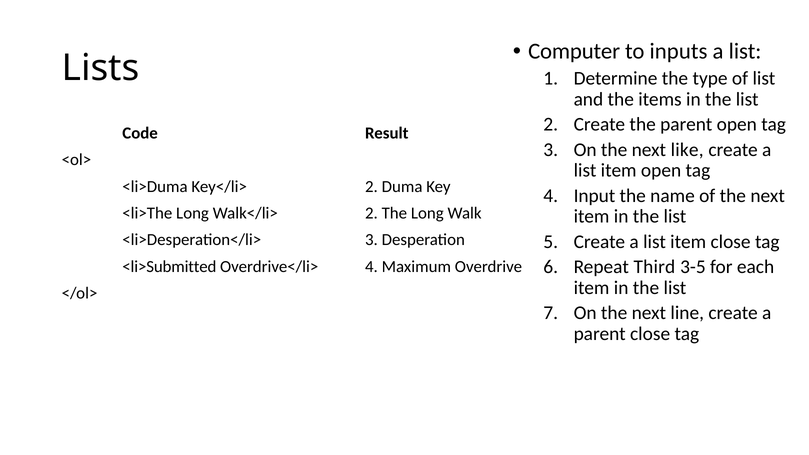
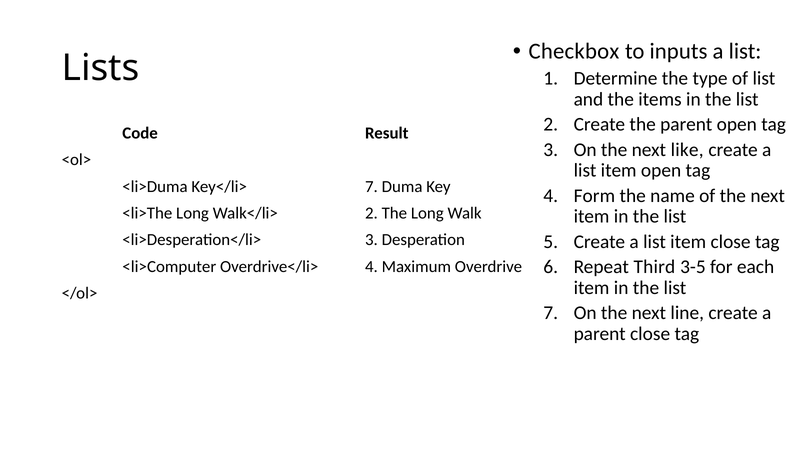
Computer: Computer -> Checkbox (574, 51)
Key</li> 2: 2 -> 7 (371, 187)
Input: Input -> Form (594, 196)
<li>Submitted: <li>Submitted -> <li>Computer (169, 266)
